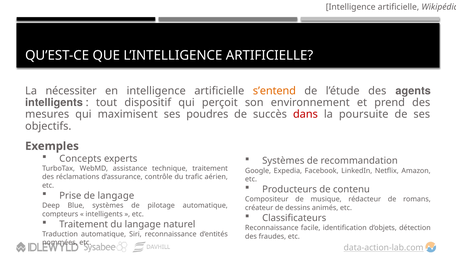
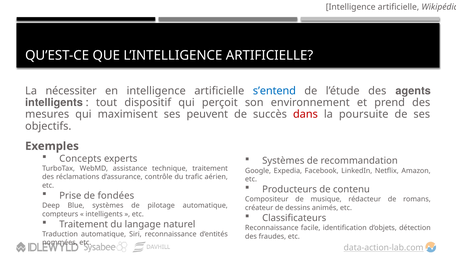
s’entend colour: orange -> blue (274, 91)
poudres: poudres -> peuvent (207, 114)
de langage: langage -> fondées (116, 195)
